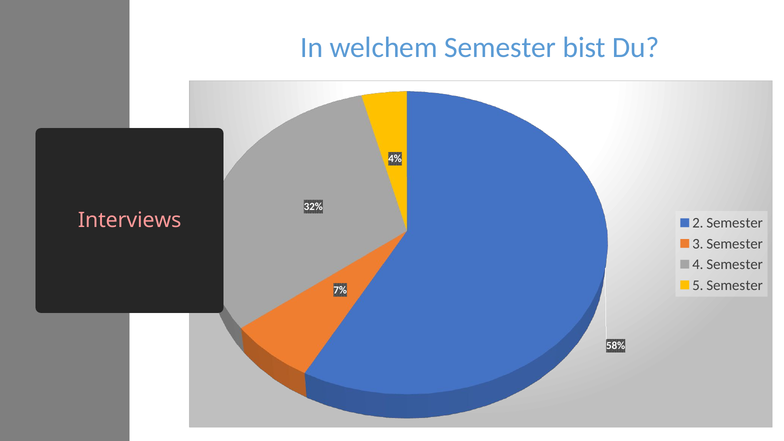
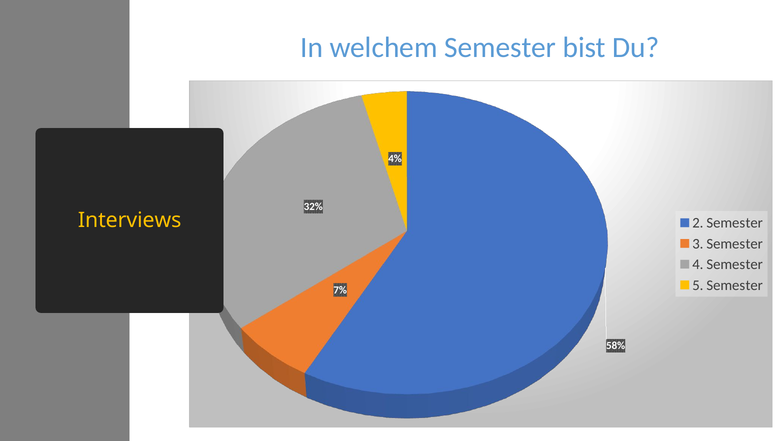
Interviews colour: pink -> yellow (130, 220)
